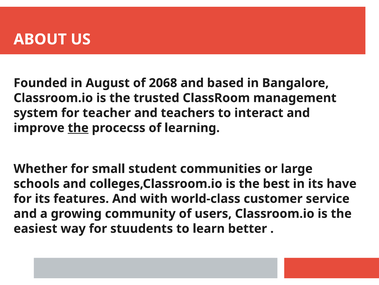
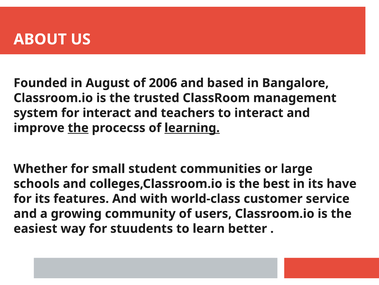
2068: 2068 -> 2006 (163, 83)
for teacher: teacher -> interact (107, 113)
learning underline: none -> present (192, 128)
